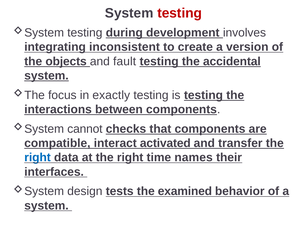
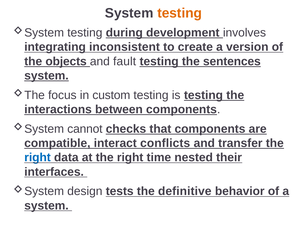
testing colour: red -> orange (180, 13)
accidental: accidental -> sentences (232, 61)
exactly: exactly -> custom (111, 95)
activated: activated -> conflicts (165, 143)
names: names -> nested (194, 158)
examined: examined -> definitive (185, 191)
